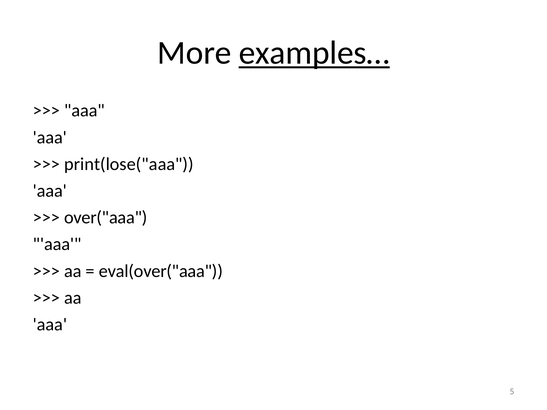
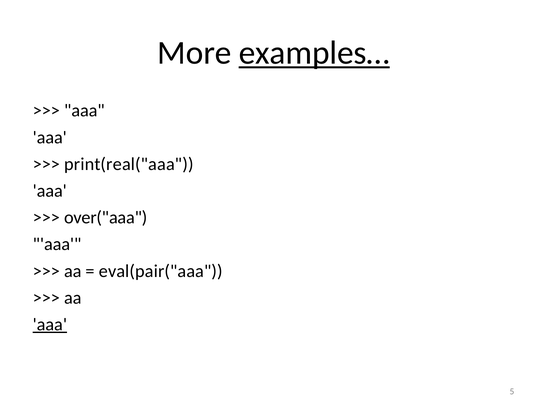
print(lose("aaa: print(lose("aaa -> print(real("aaa (129, 164)
eval(over("aaa: eval(over("aaa -> eval(pair("aaa (161, 271)
aaa underline: none -> present (50, 325)
